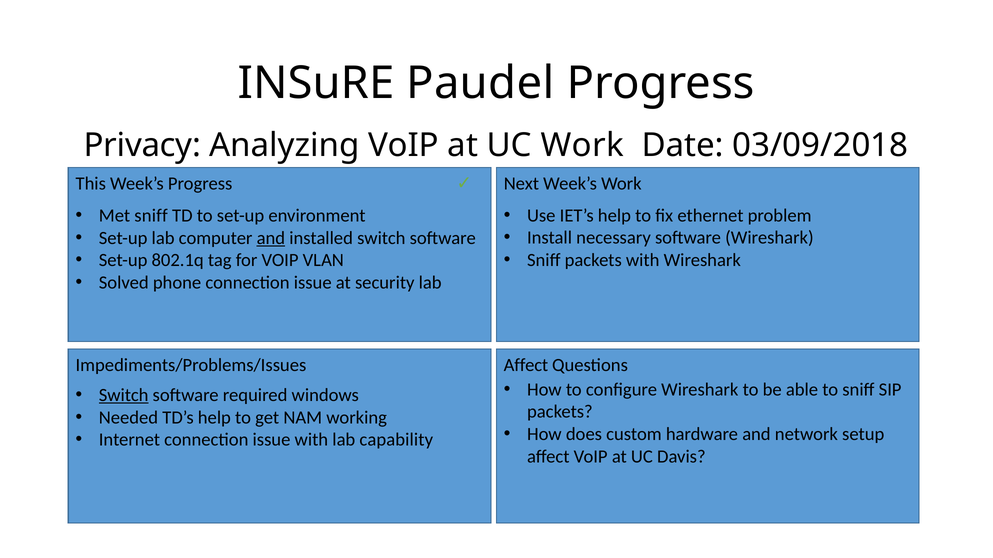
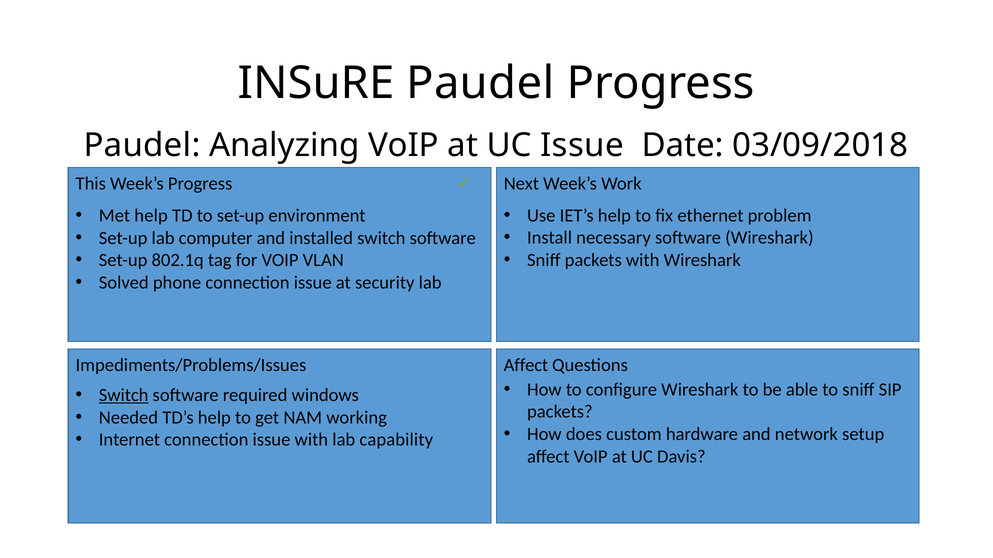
Privacy: Privacy -> Paudel (142, 146)
UC Work: Work -> Issue (582, 146)
Met sniff: sniff -> help (151, 216)
and underline: present -> none (271, 238)
